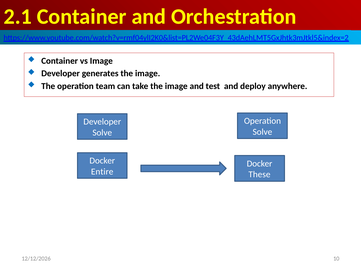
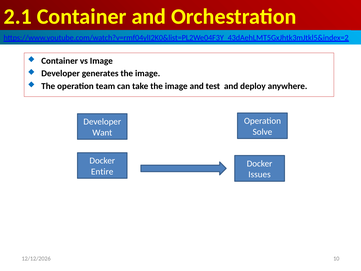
Solve: Solve -> Want (102, 132)
These: These -> Issues (259, 174)
